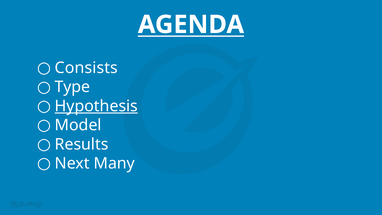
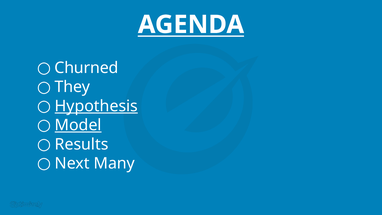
Consists: Consists -> Churned (86, 68)
Type: Type -> They (72, 87)
Model underline: none -> present (78, 125)
